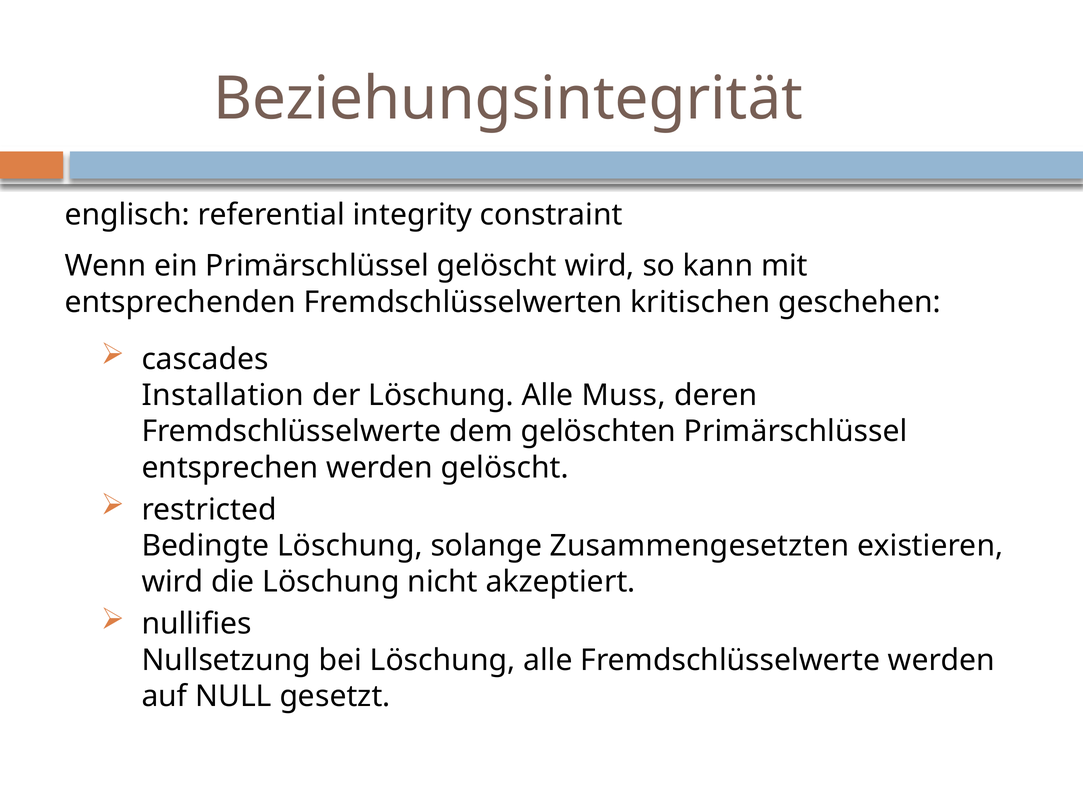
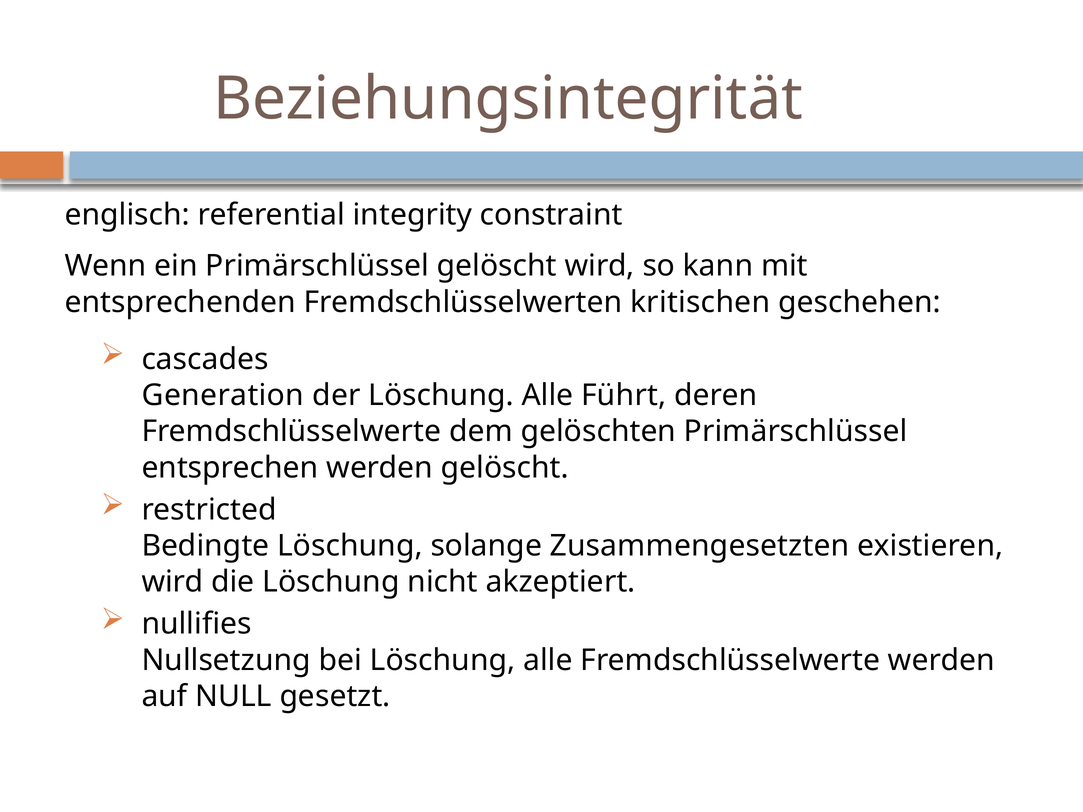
Installation: Installation -> Generation (223, 396)
Muss: Muss -> Führt (624, 396)
